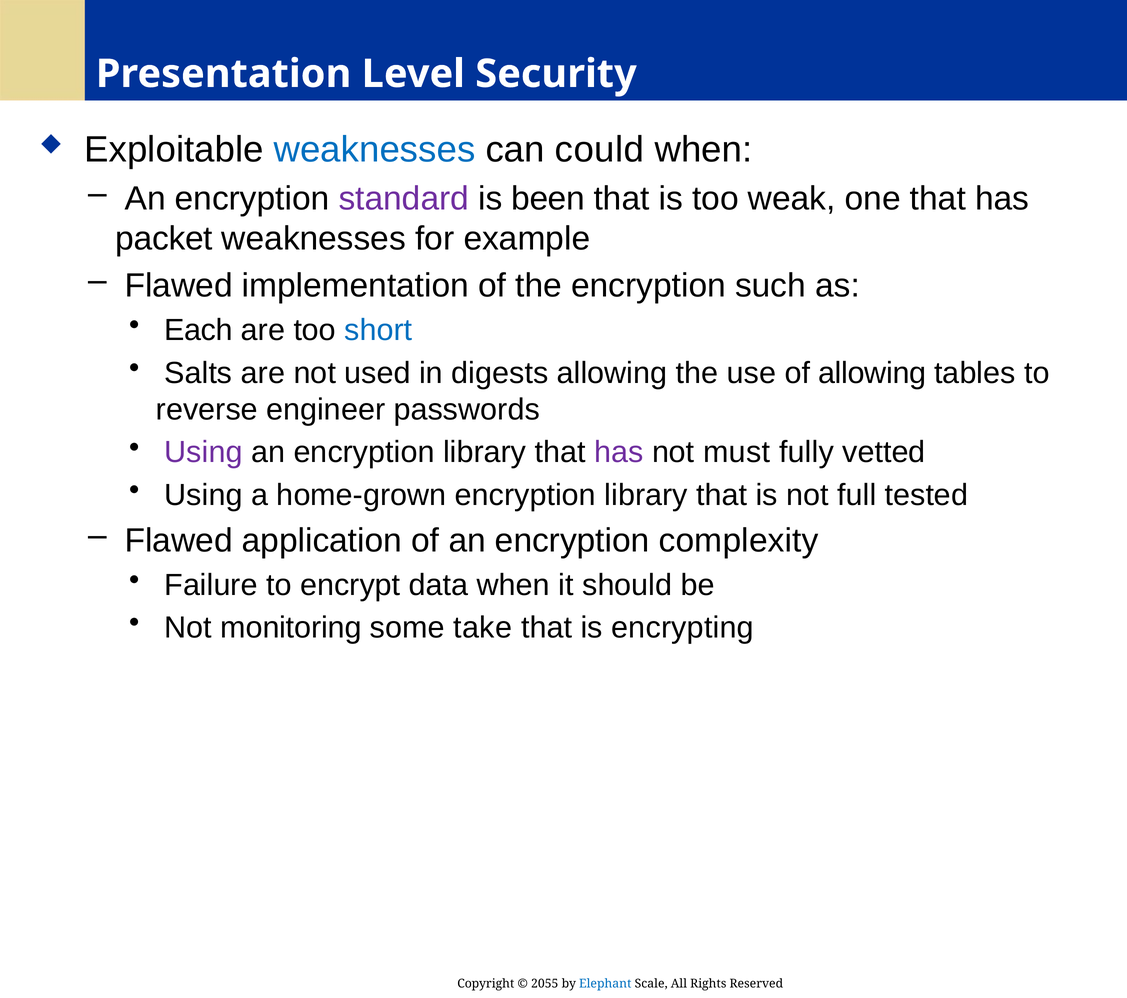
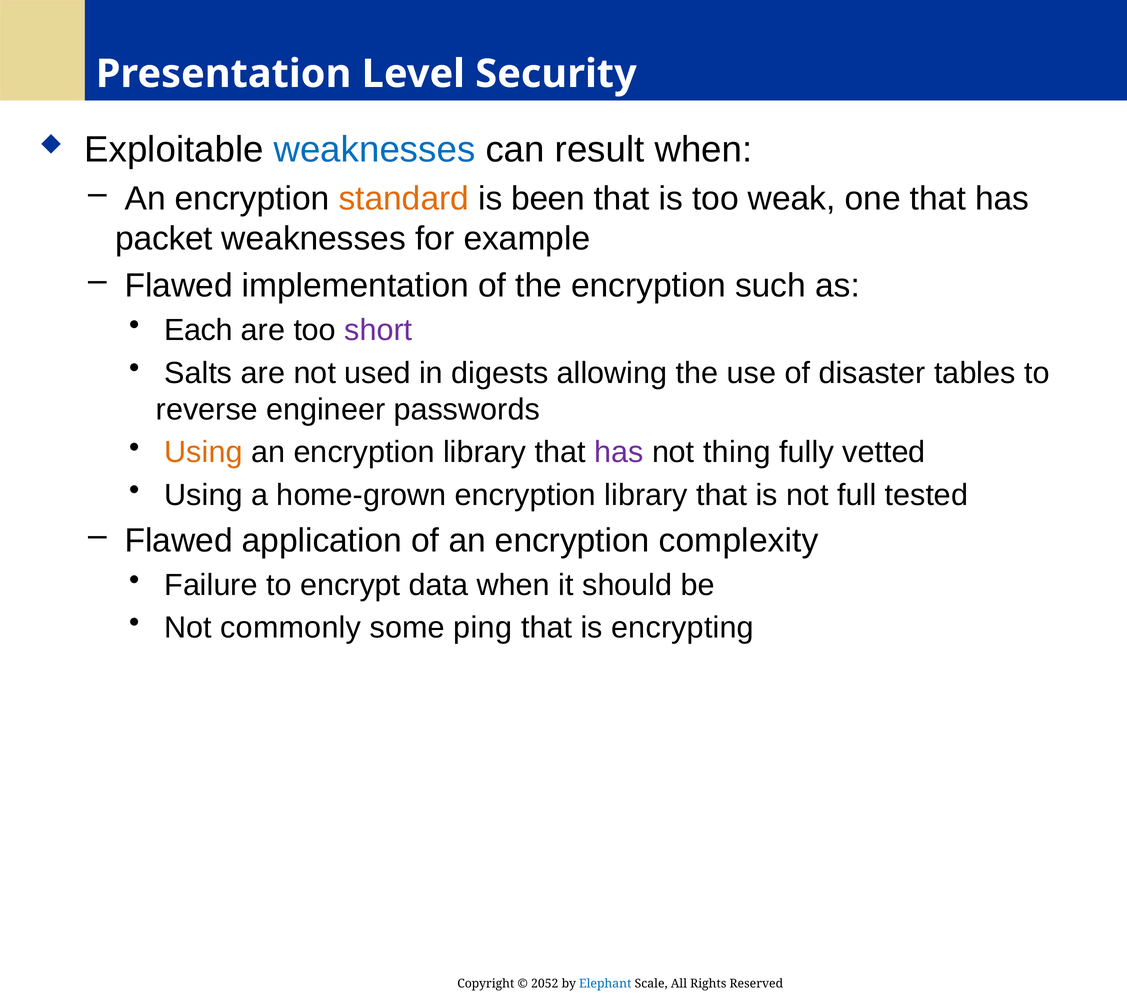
could: could -> result (600, 150)
standard colour: purple -> orange (404, 198)
short colour: blue -> purple (378, 330)
of allowing: allowing -> disaster (872, 373)
Using colour: purple -> orange (203, 452)
must: must -> thing (737, 452)
monitoring: monitoring -> commonly (291, 628)
take: take -> ping (483, 628)
2055: 2055 -> 2052 (545, 983)
